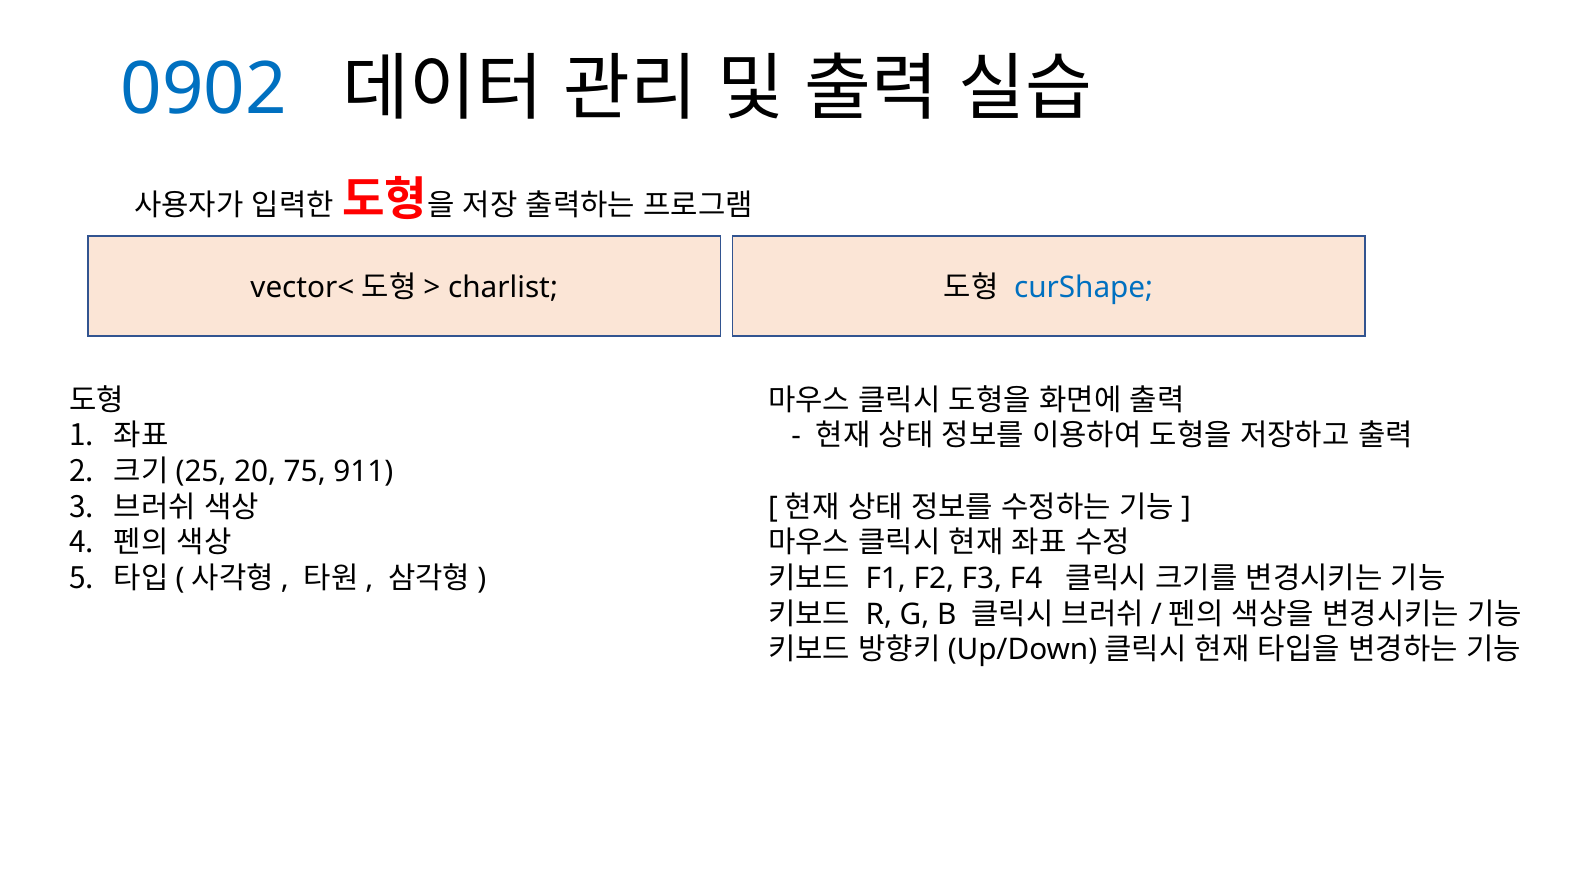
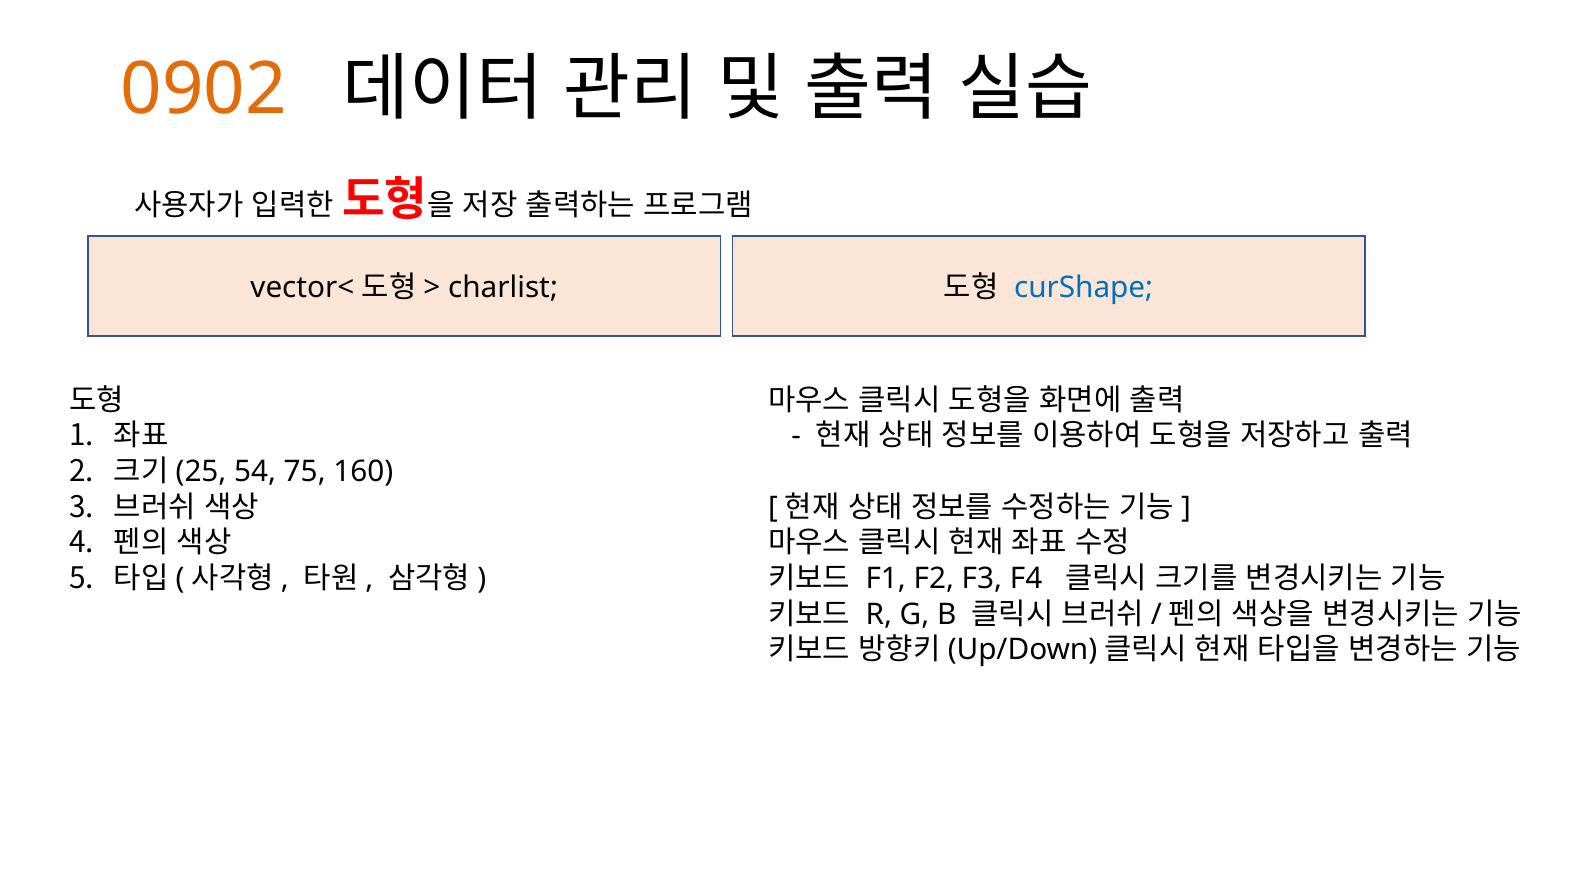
0902 colour: blue -> orange (204, 90)
20: 20 -> 54 (255, 472)
911: 911 -> 160 (363, 472)
